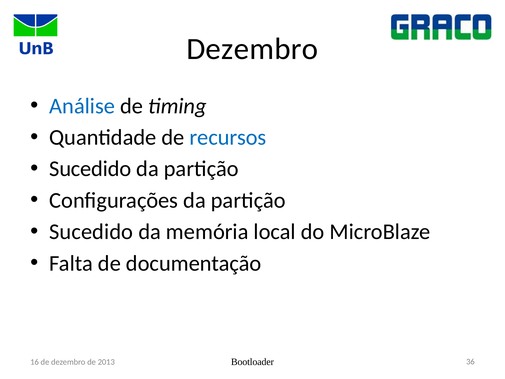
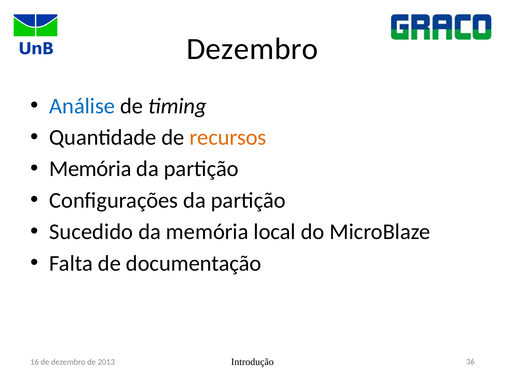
recursos colour: blue -> orange (228, 137)
Sucedido: Sucedido -> Memória (90, 169)
Bootloader: Bootloader -> Introdução (252, 362)
